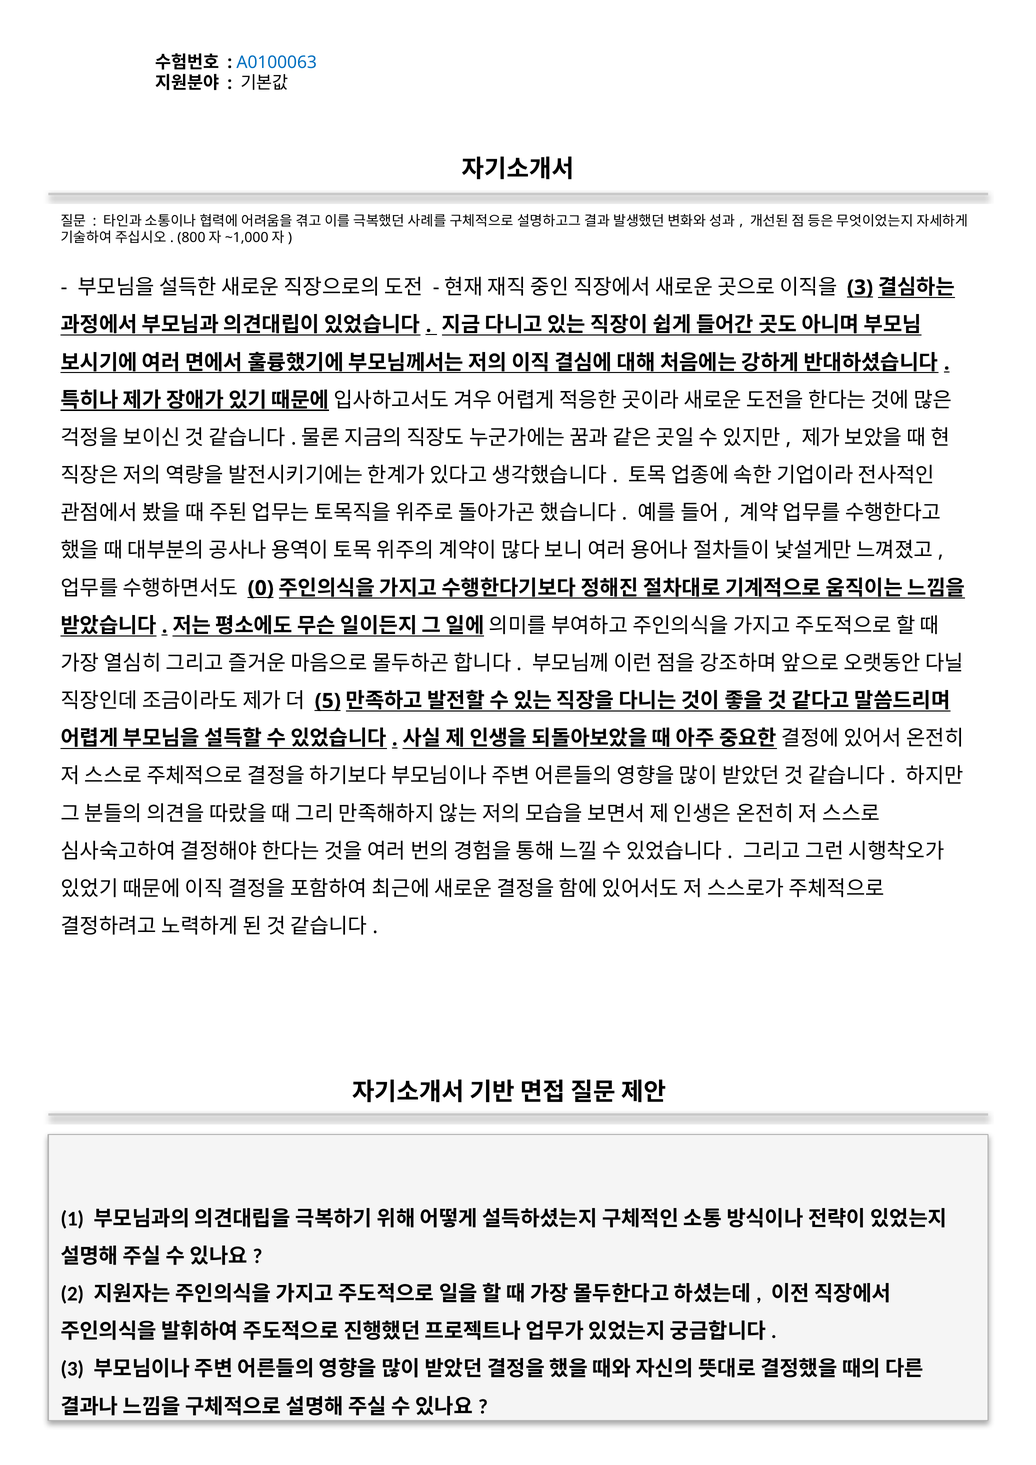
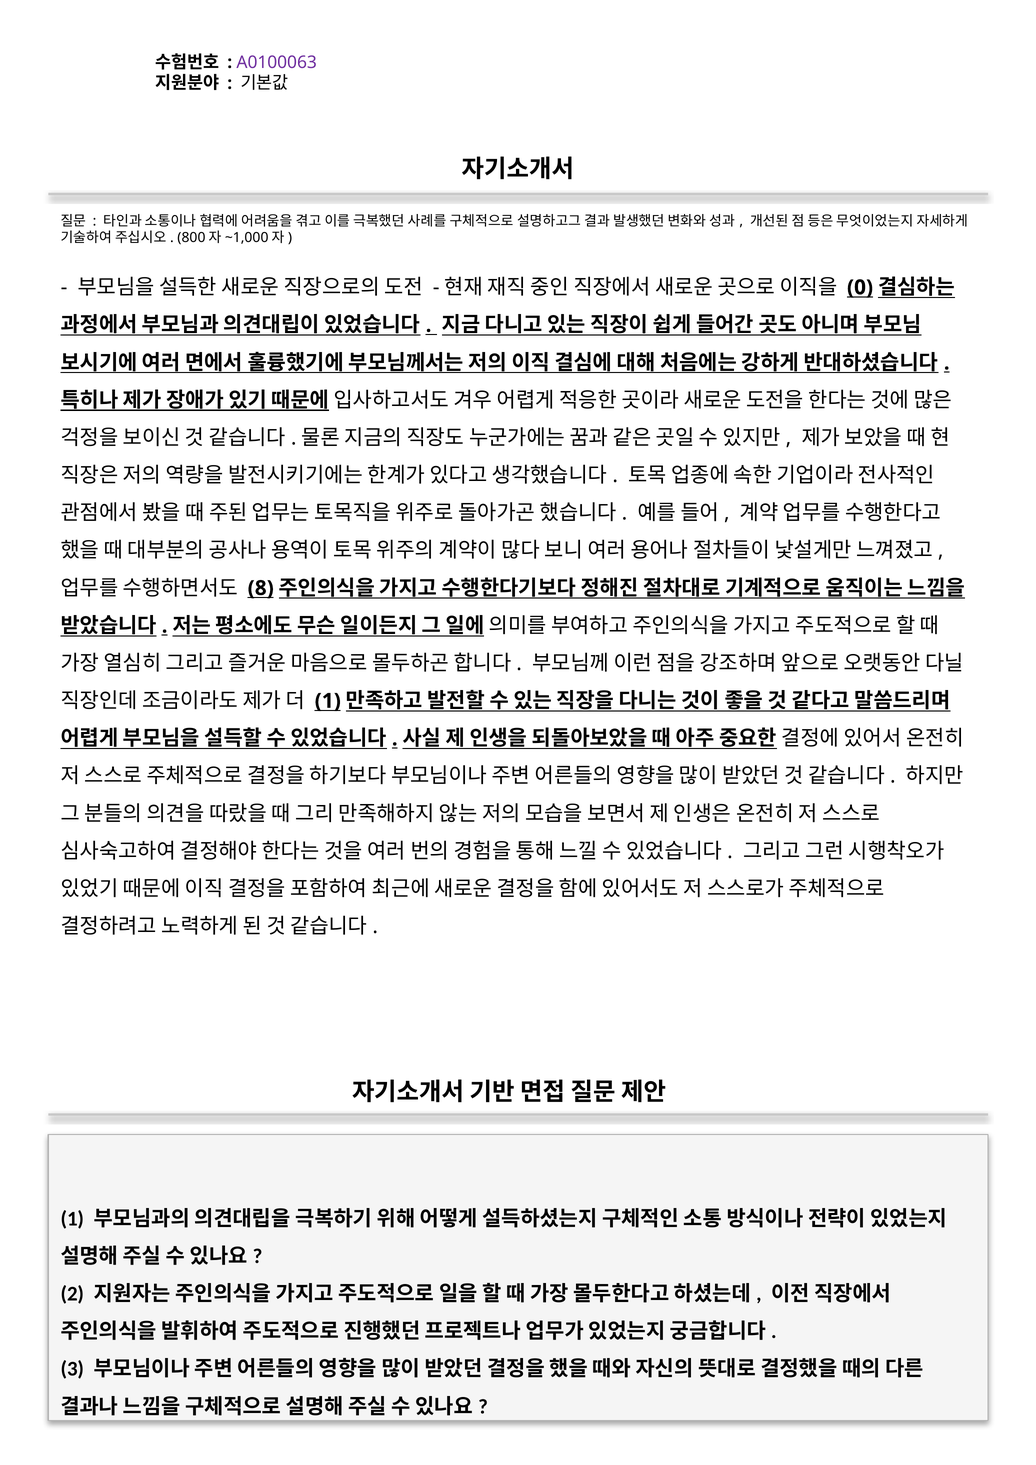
A0100063 colour: blue -> purple (277, 62)
3: 3 -> 0 (860, 287)
0: 0 -> 8 (261, 588)
5: 5 -> 1 (328, 701)
